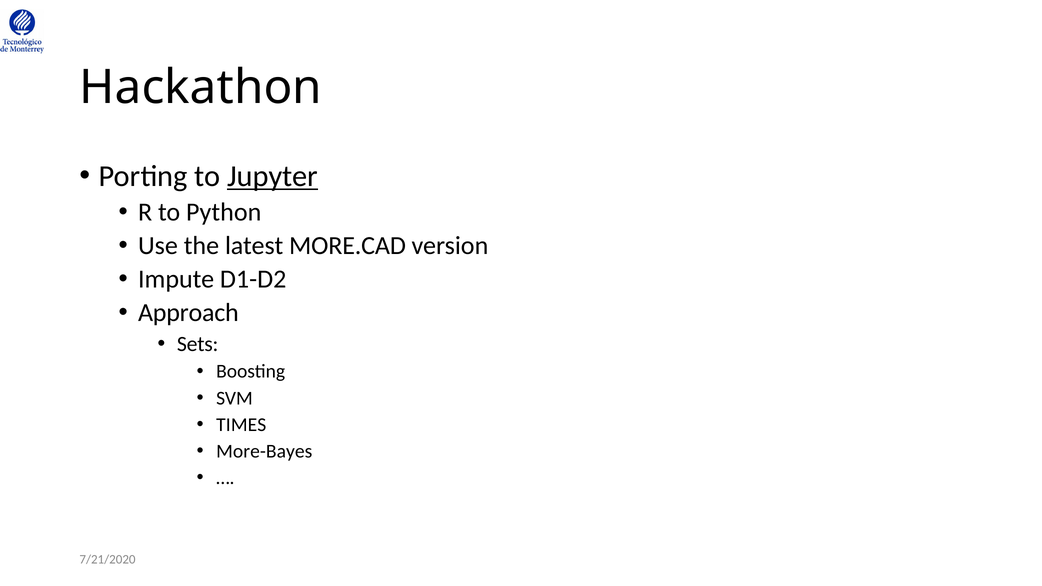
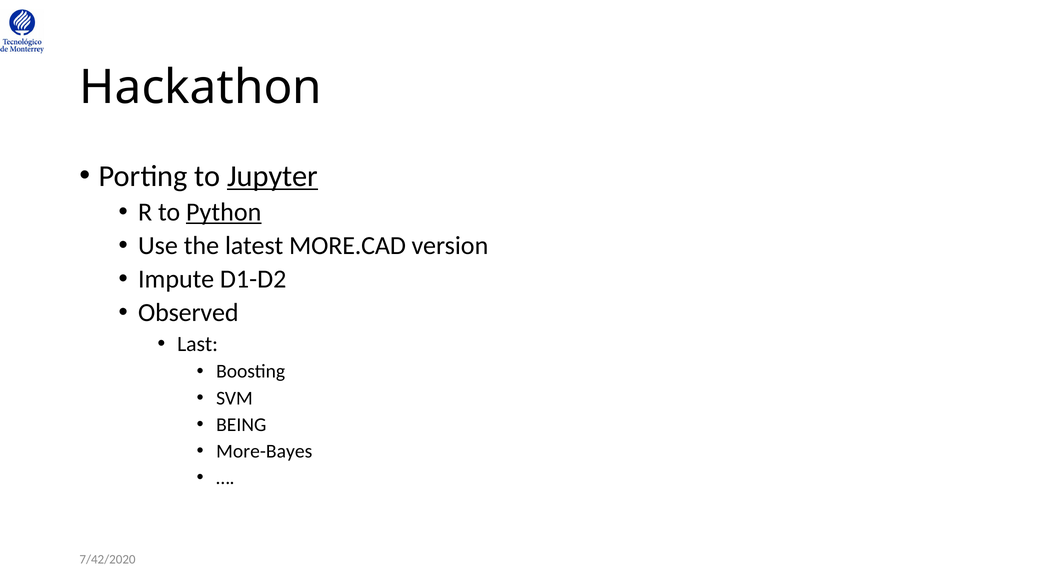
Python underline: none -> present (224, 212)
Approach: Approach -> Observed (188, 313)
Sets: Sets -> Last (198, 344)
TIMES: TIMES -> BEING (241, 425)
7/21/2020: 7/21/2020 -> 7/42/2020 (107, 560)
